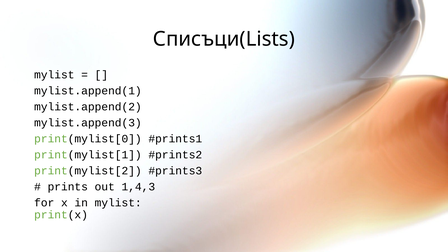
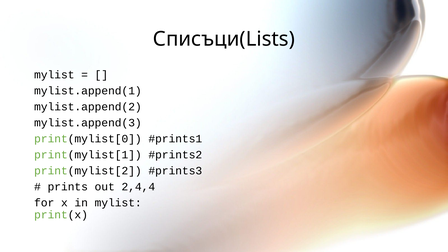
1,4,3: 1,4,3 -> 2,4,4 (138, 187)
